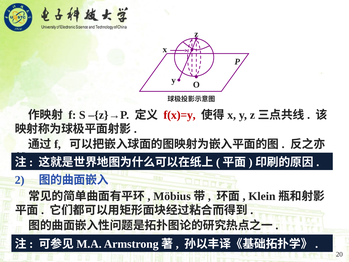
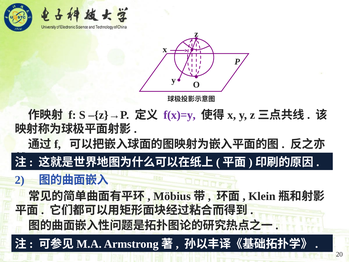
f(x)=y colour: red -> purple (180, 115)
